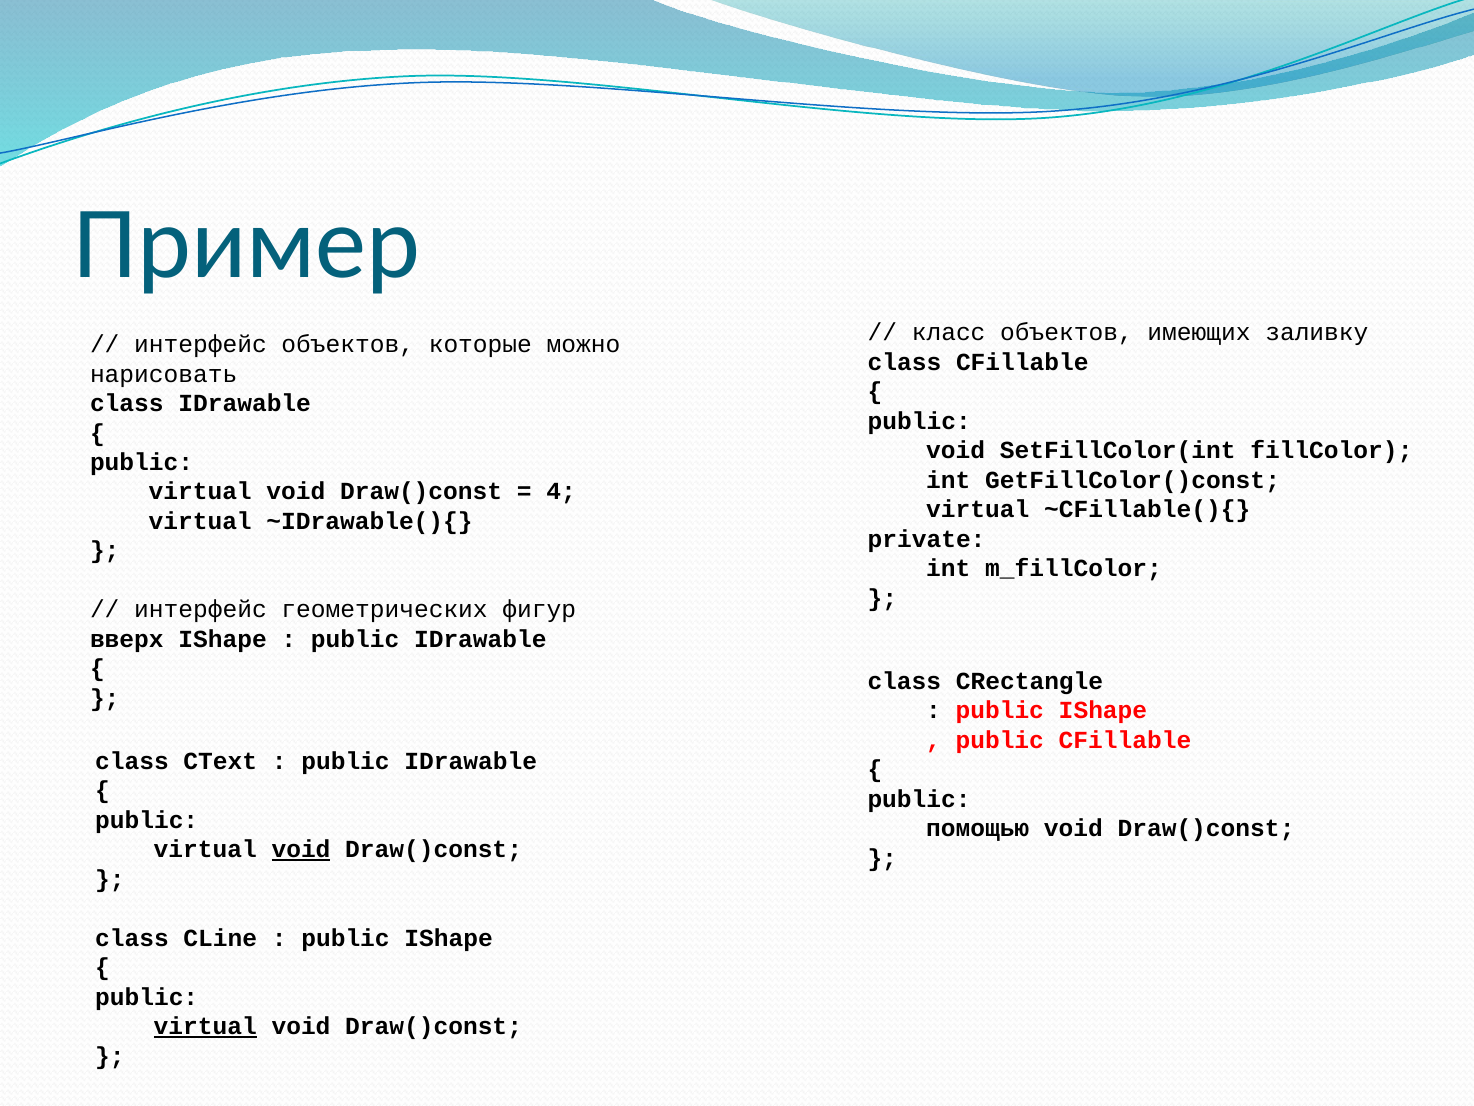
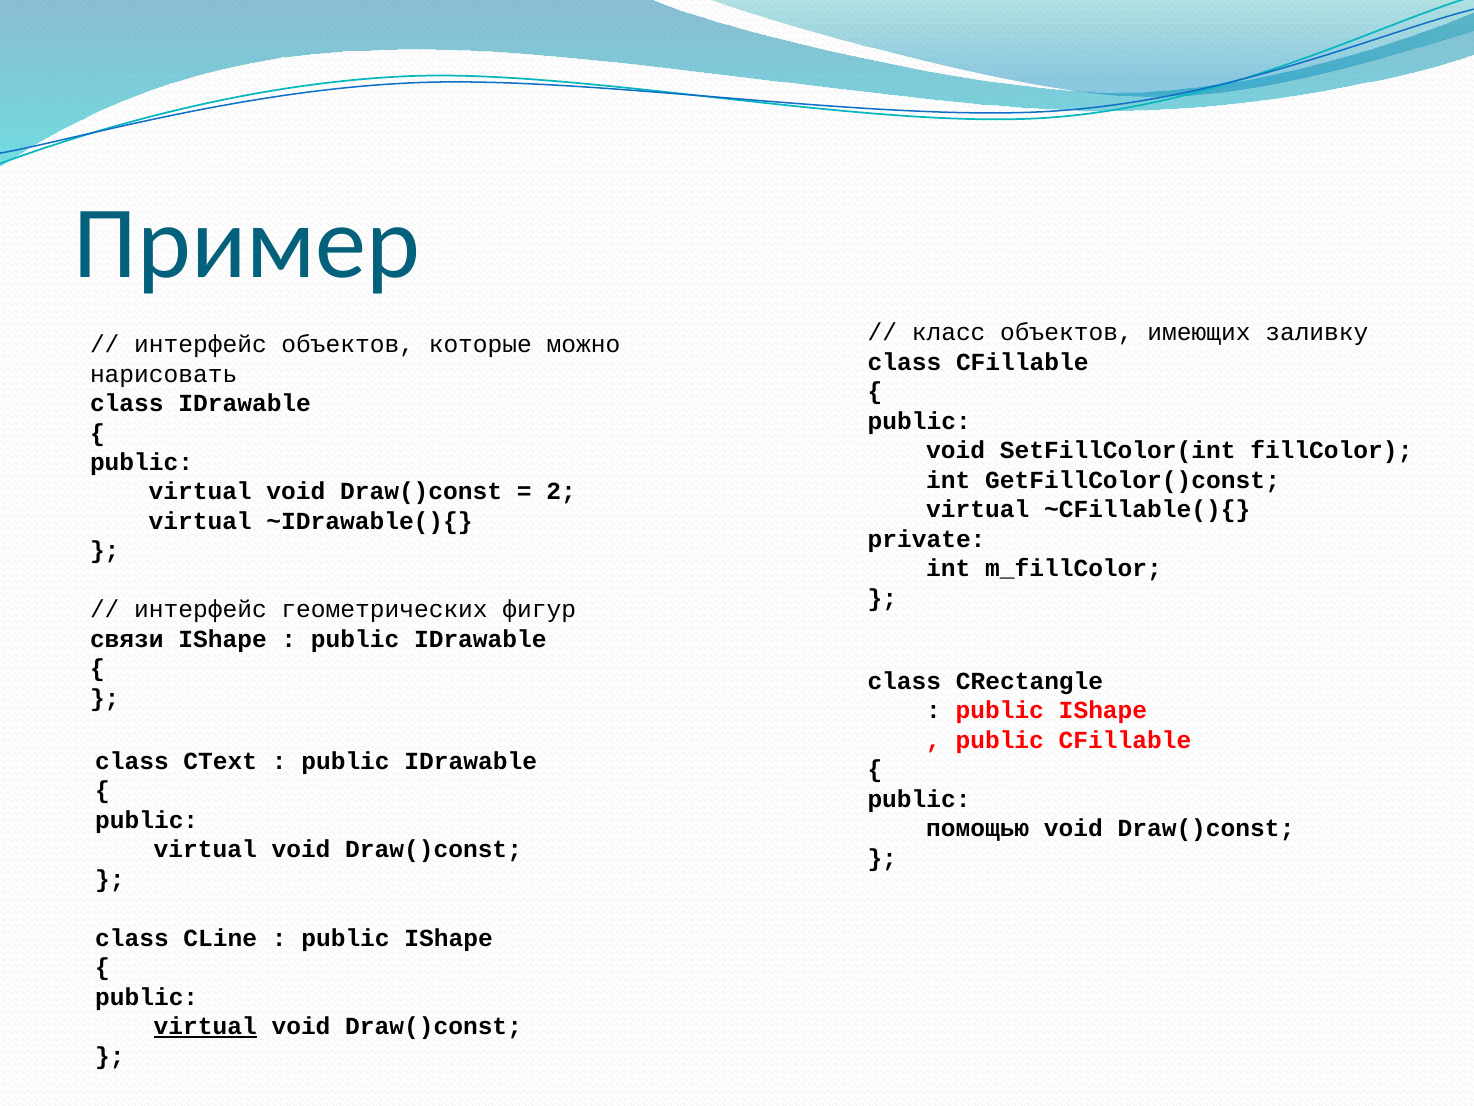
4: 4 -> 2 (561, 492)
вверх: вверх -> связи (127, 639)
void underline: present -> none (301, 849)
